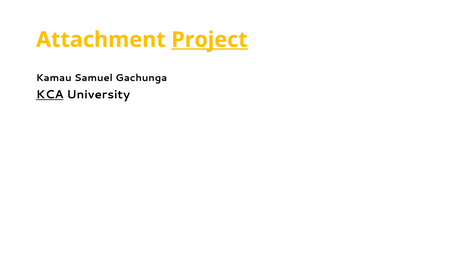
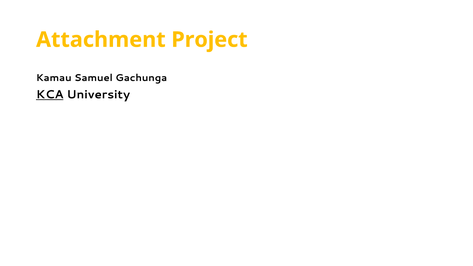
Project underline: present -> none (209, 40)
